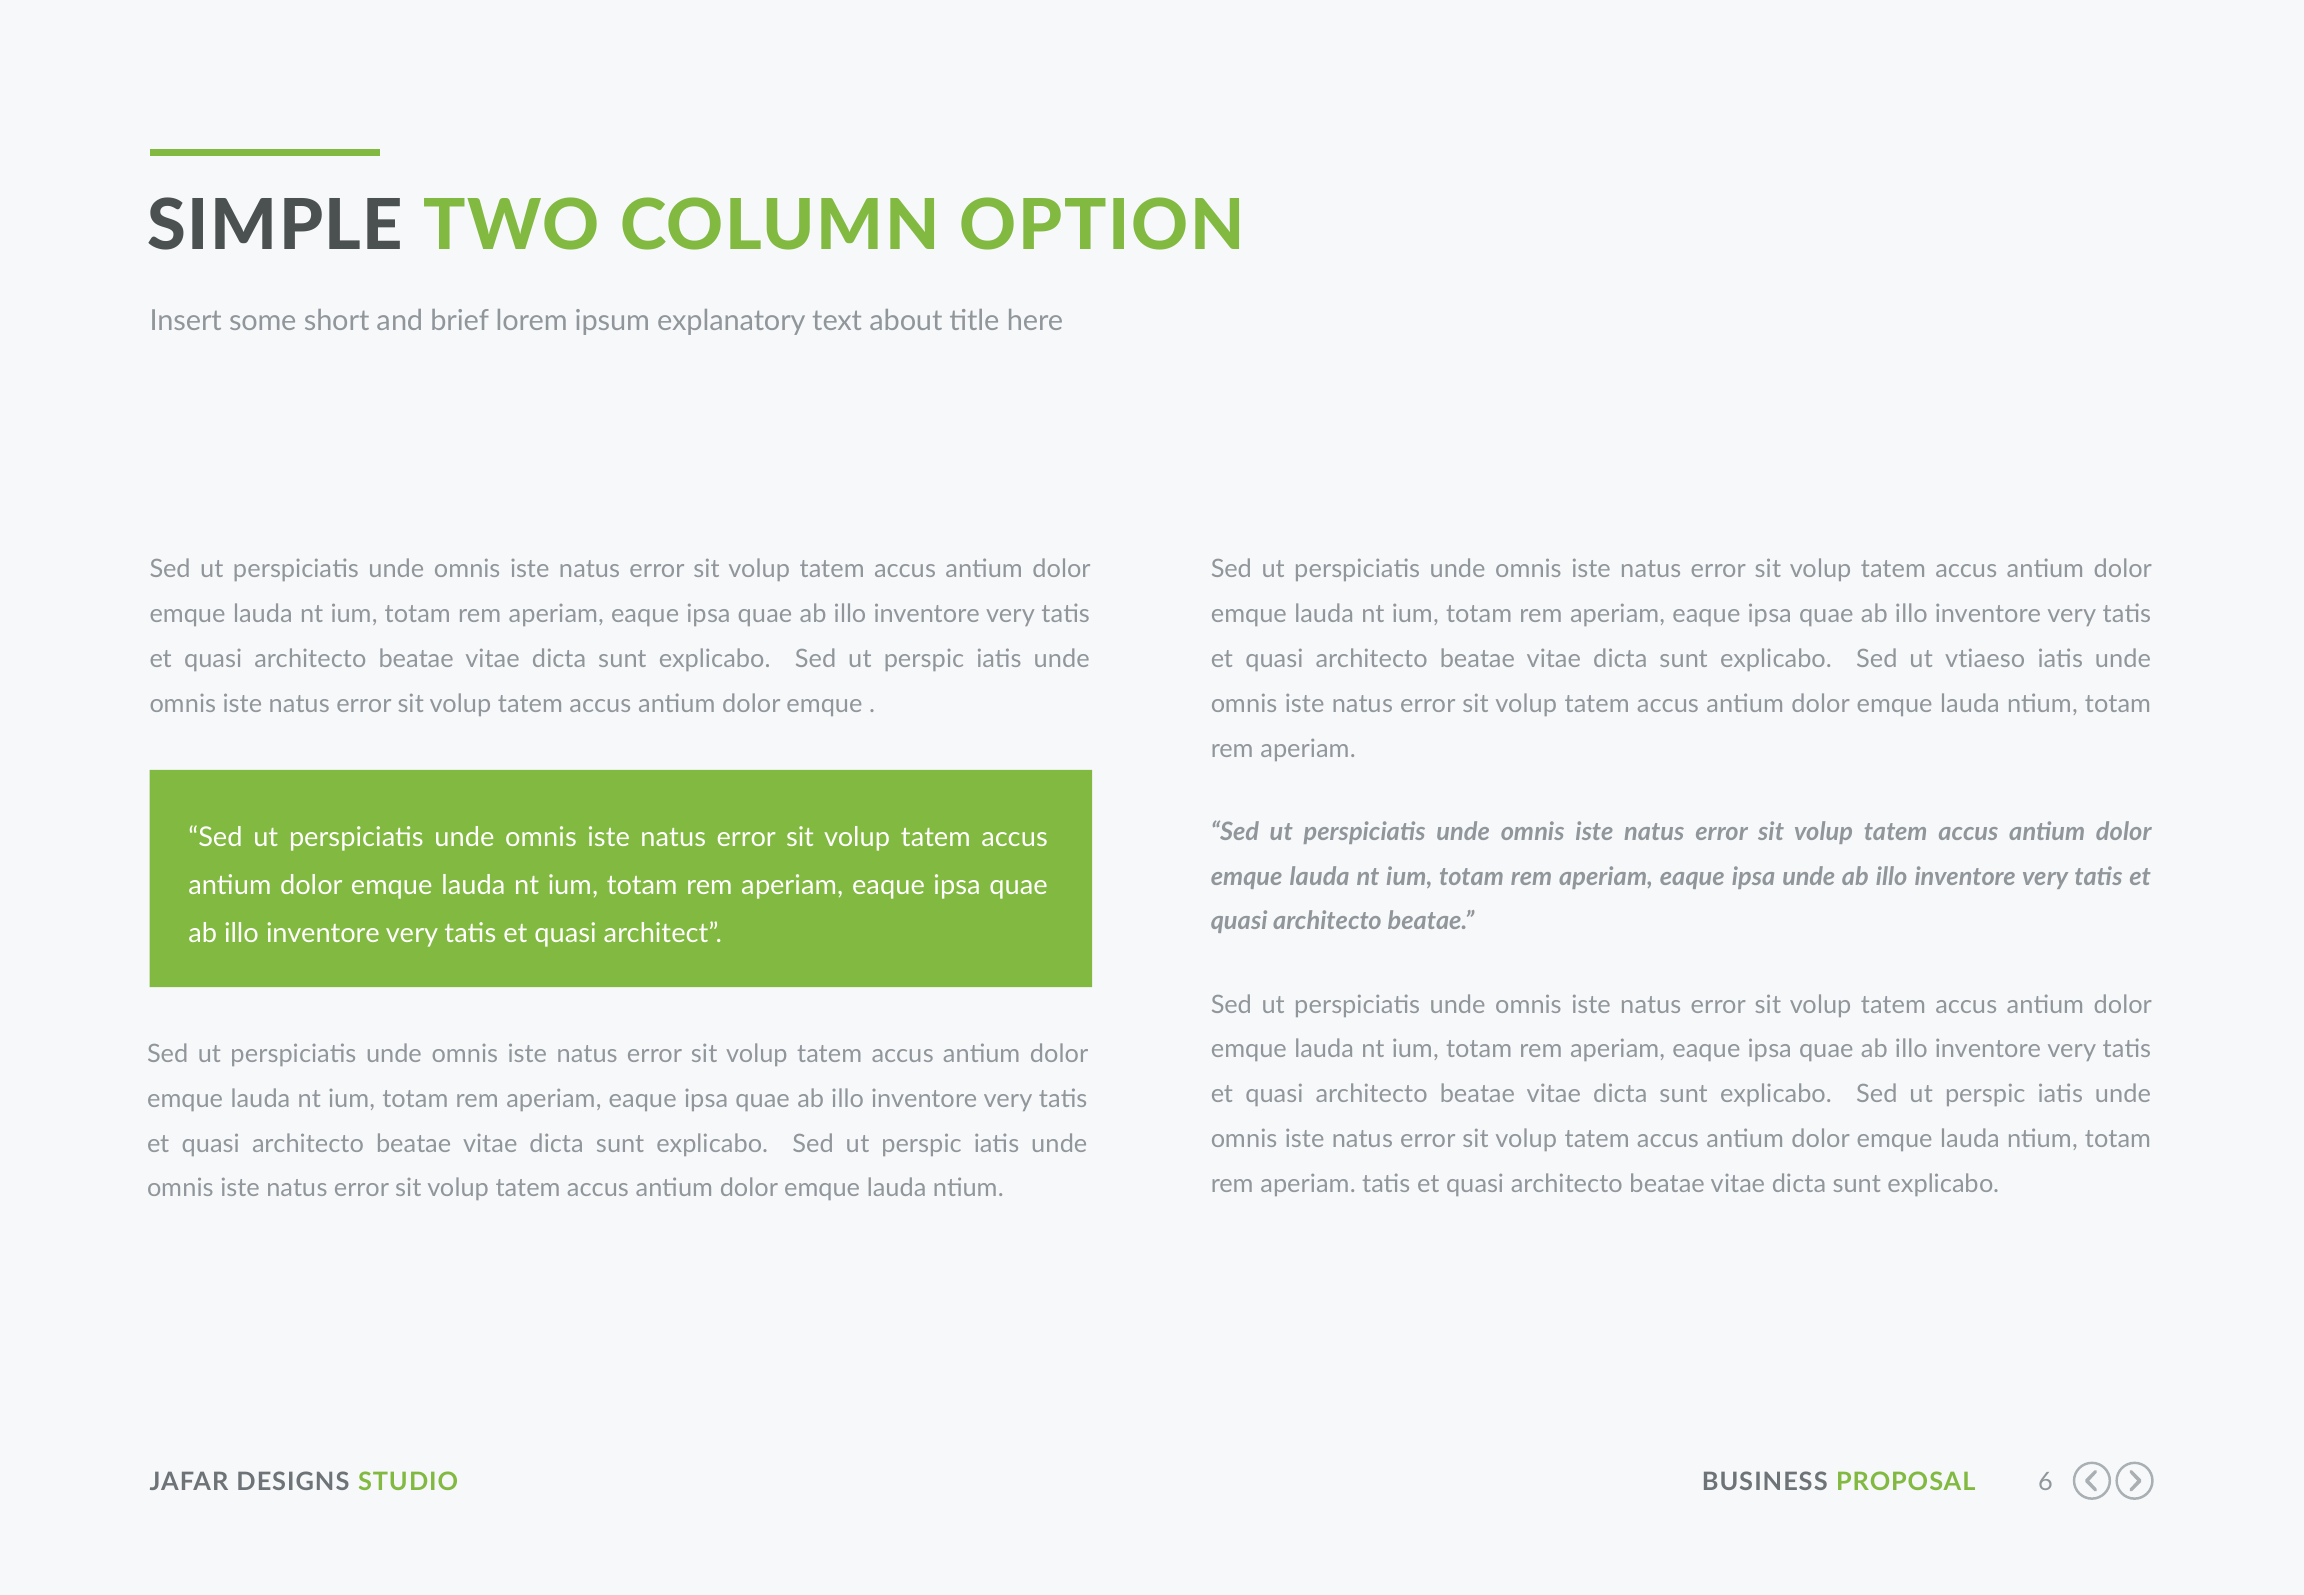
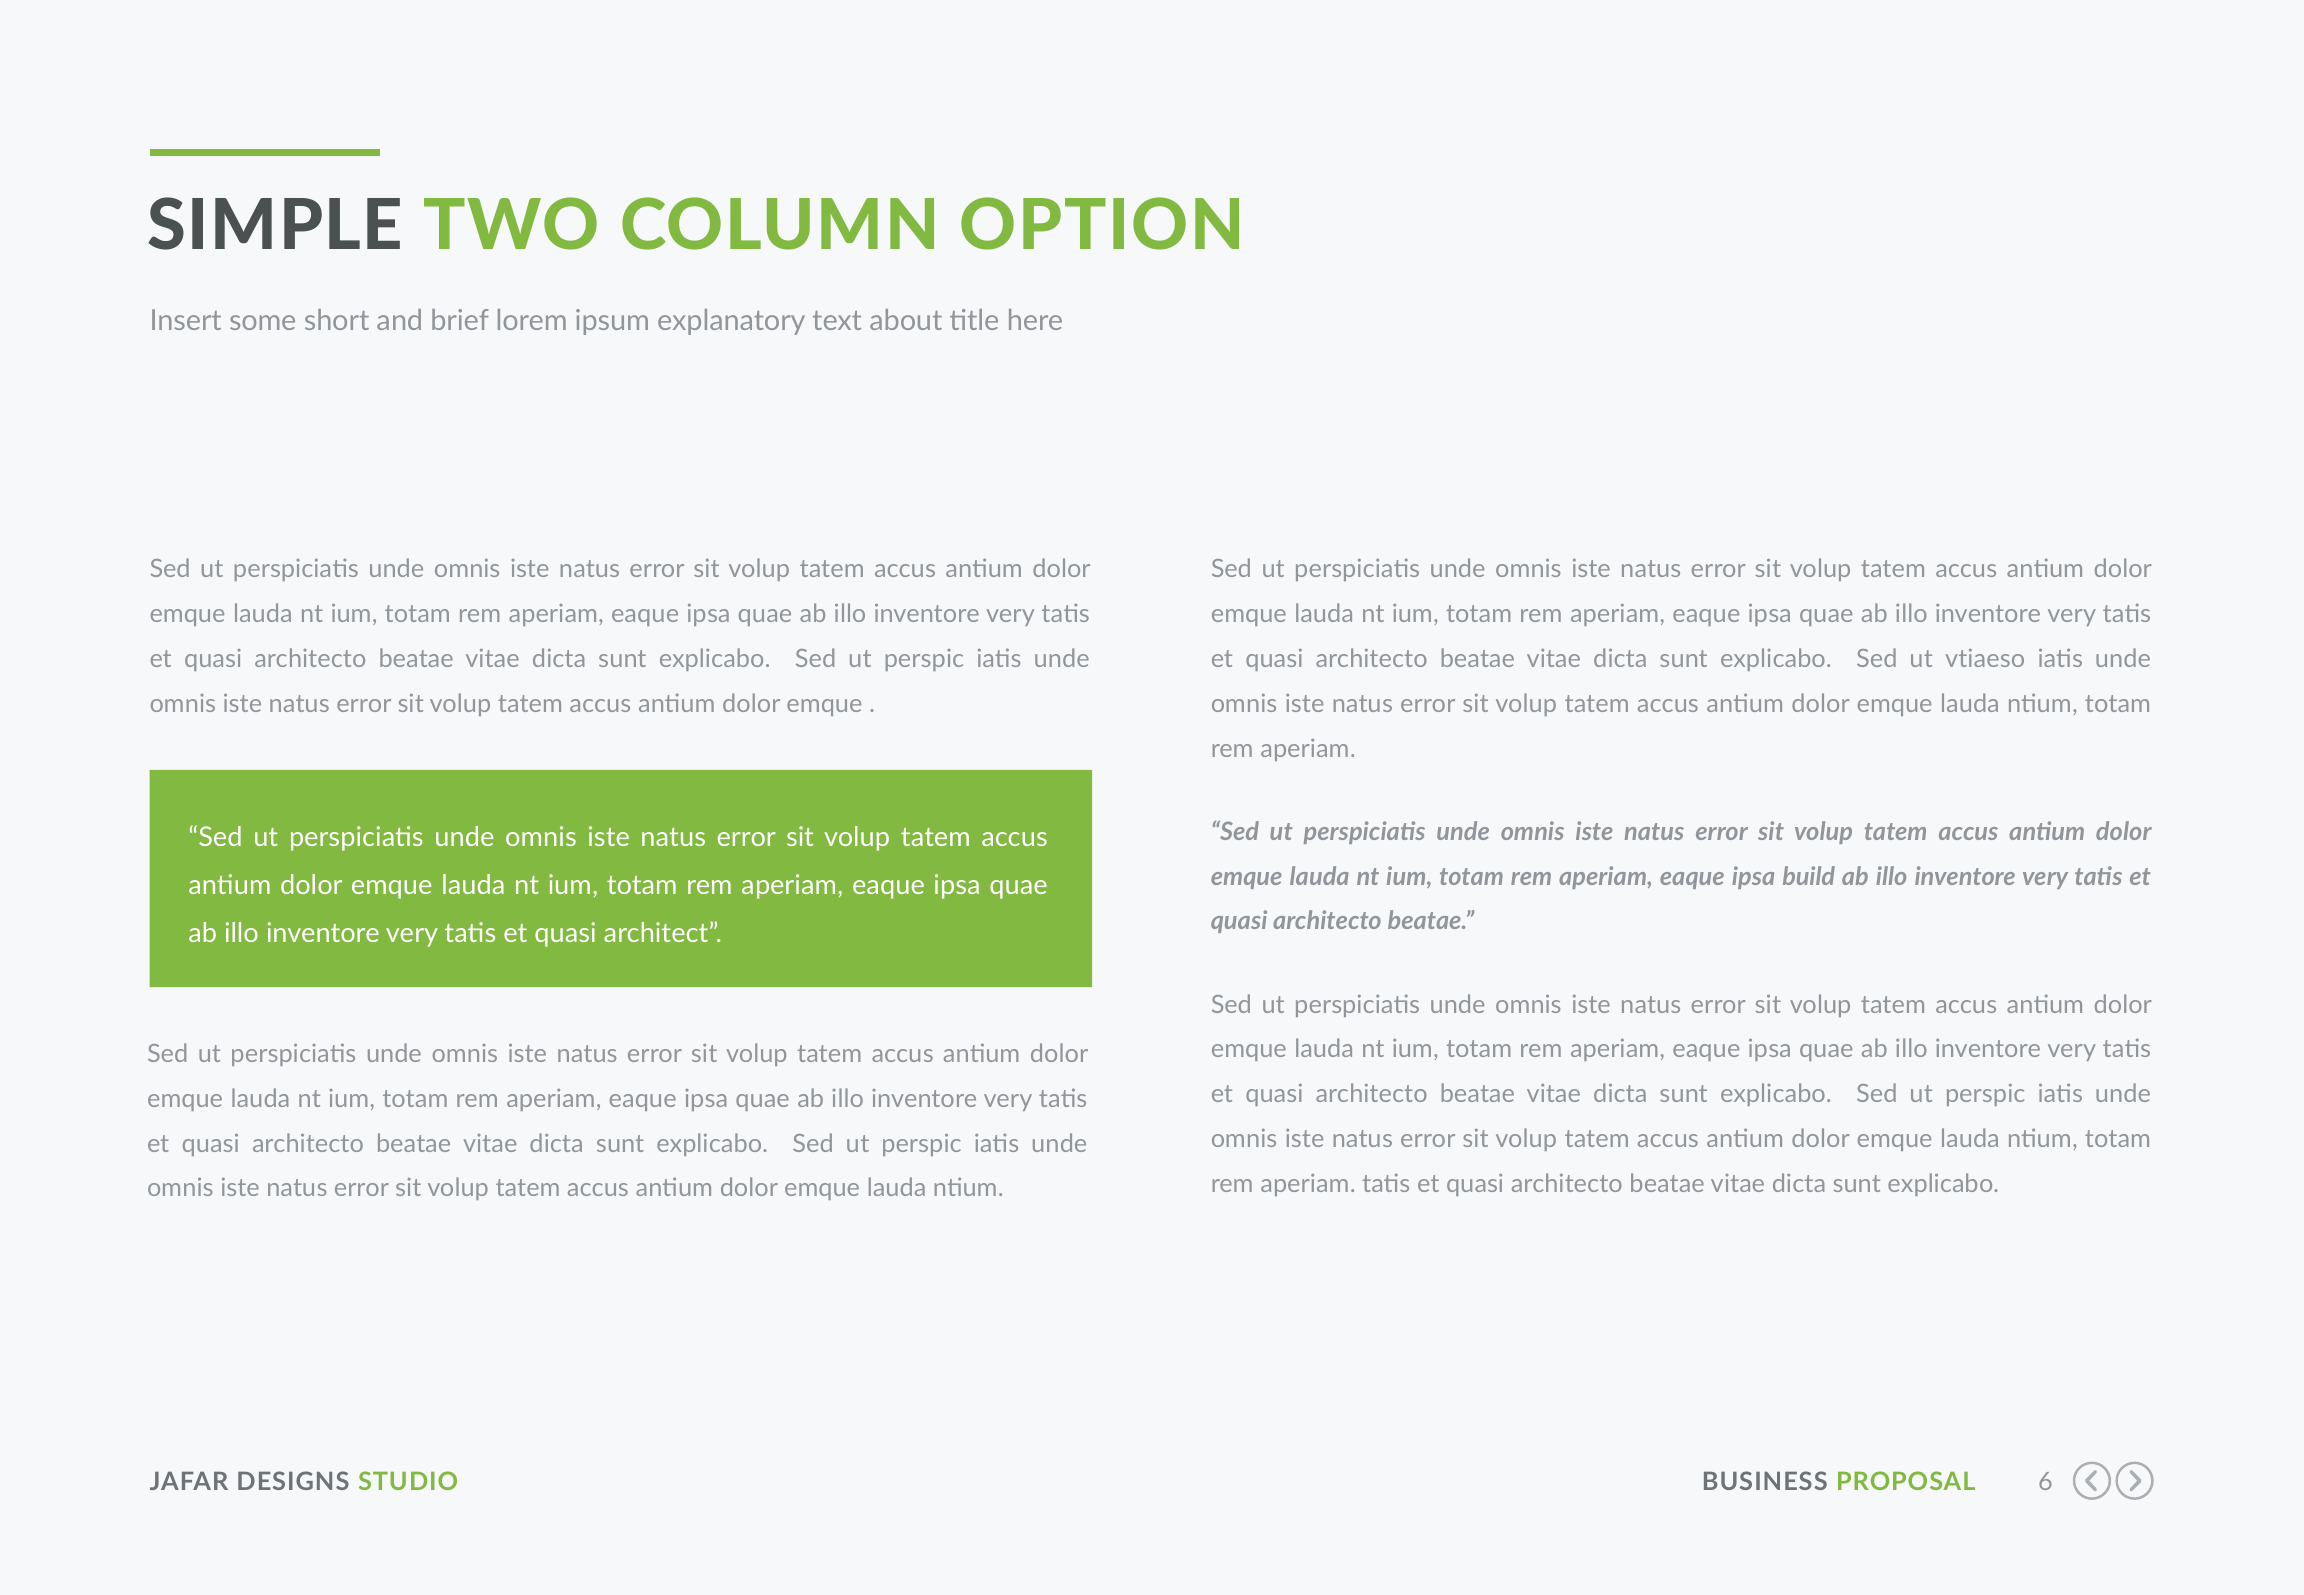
ipsa unde: unde -> build (1809, 877)
